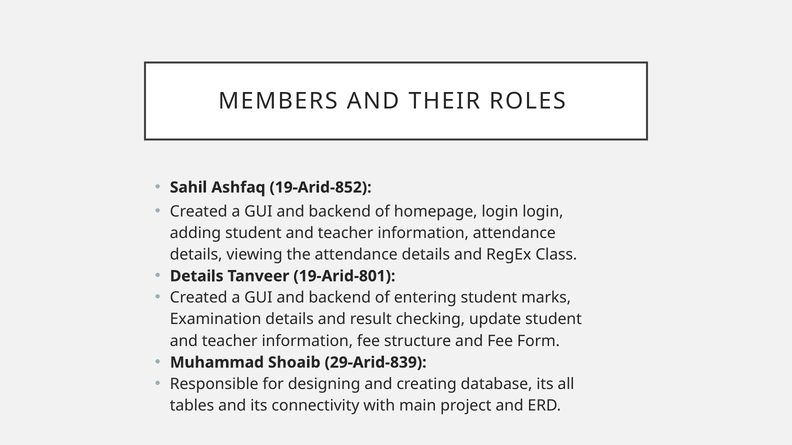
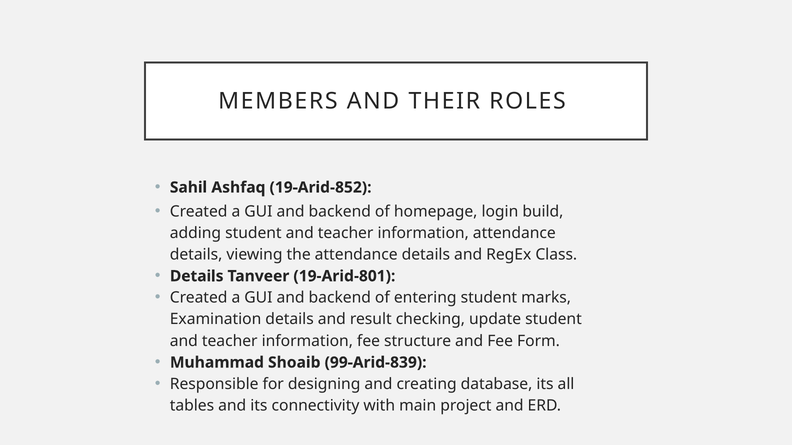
login login: login -> build (543, 212)
29-Arid-839: 29-Arid-839 -> 99-Arid-839 (376, 363)
